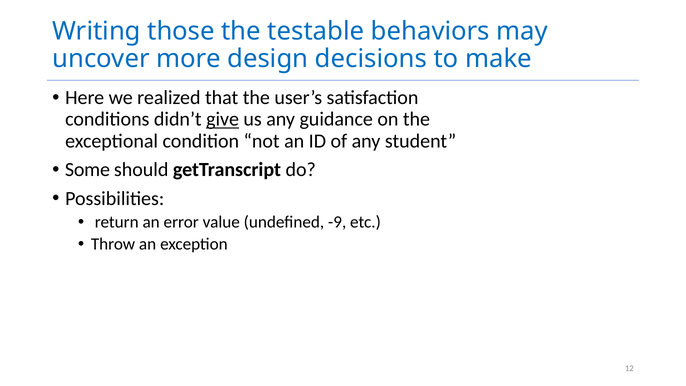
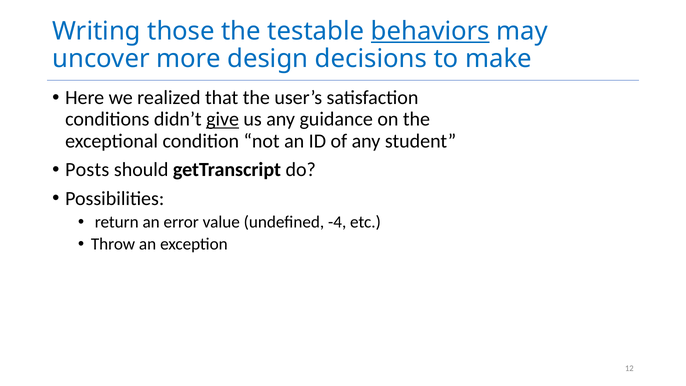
behaviors underline: none -> present (430, 31)
Some: Some -> Posts (87, 170)
-9: -9 -> -4 (337, 222)
